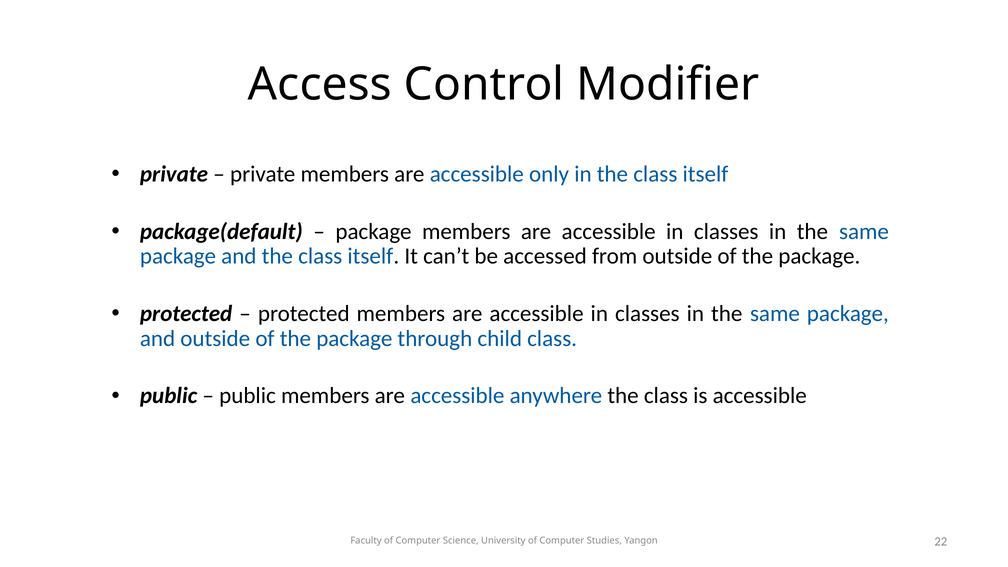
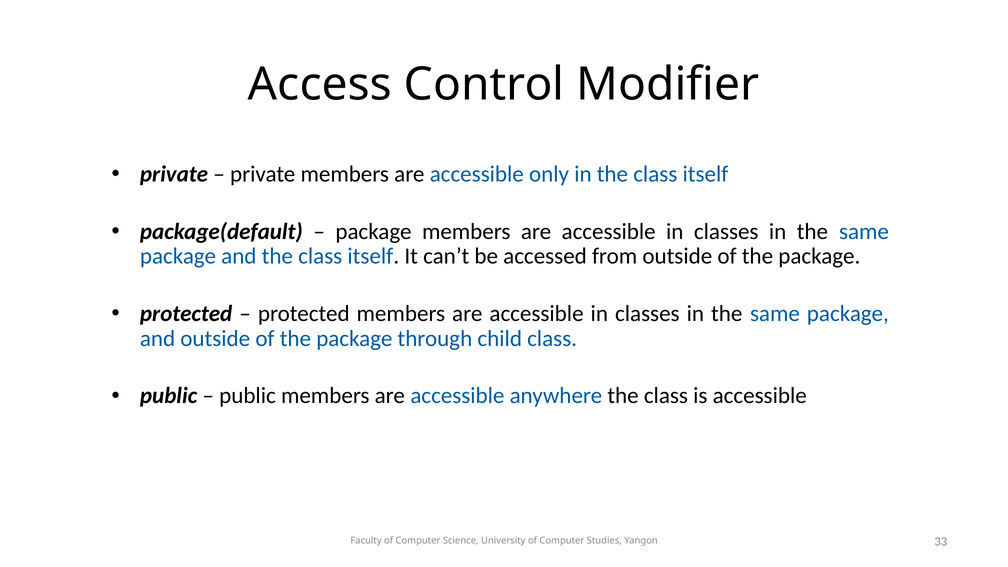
22: 22 -> 33 (941, 541)
